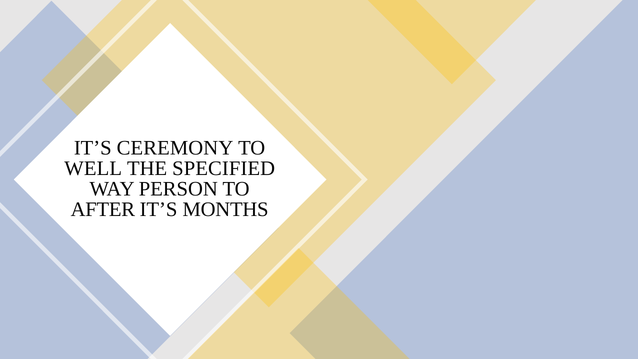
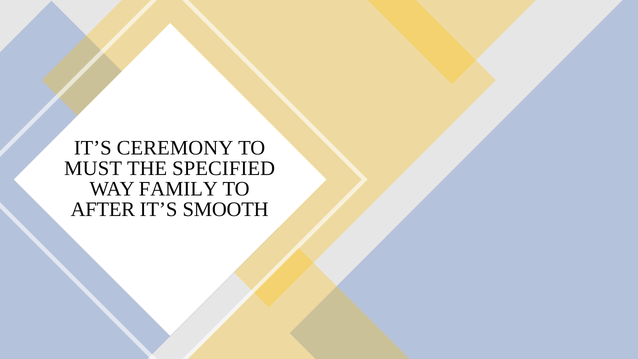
WELL: WELL -> MUST (93, 169)
PERSON: PERSON -> FAMILY (178, 189)
MONTHS: MONTHS -> SMOOTH (226, 210)
